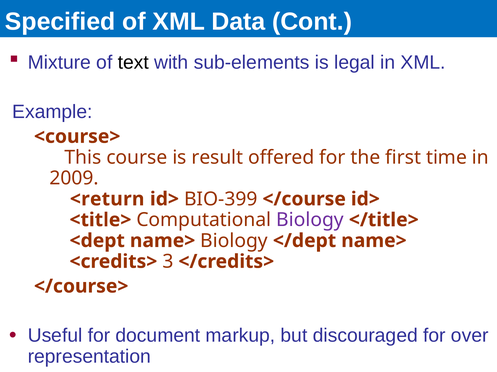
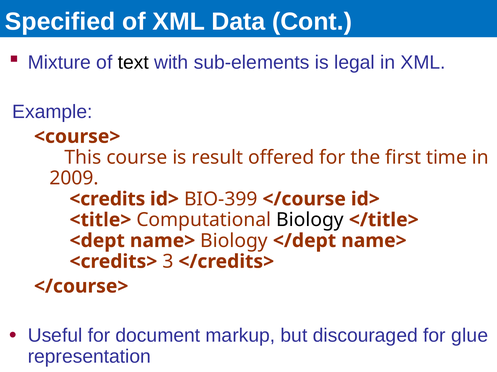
<return: <return -> <credits (107, 199)
Biology colour: purple -> black (310, 220)
over: over -> glue (470, 336)
